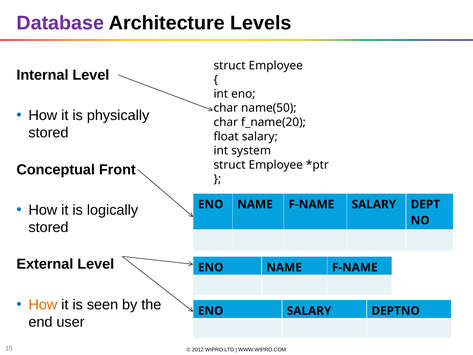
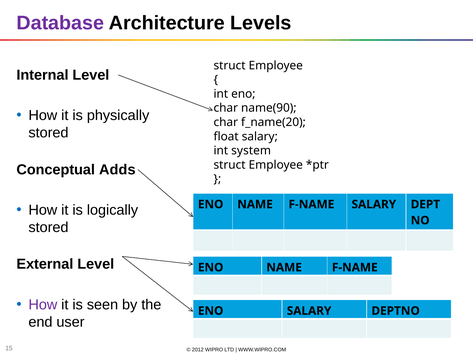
name(50: name(50 -> name(90 (269, 108)
Front: Front -> Adds (117, 170)
How colour: orange -> purple (43, 304)
